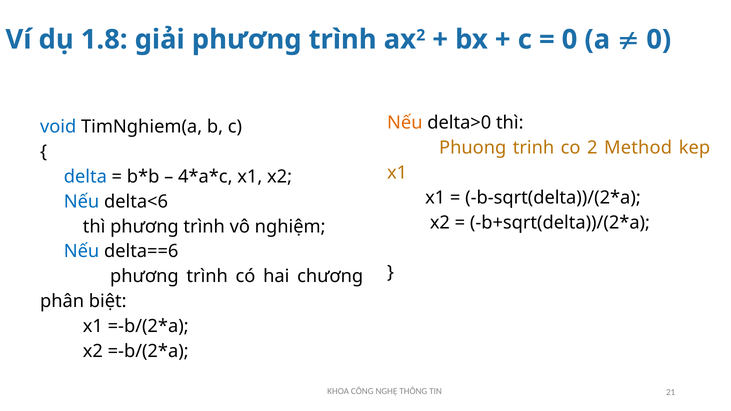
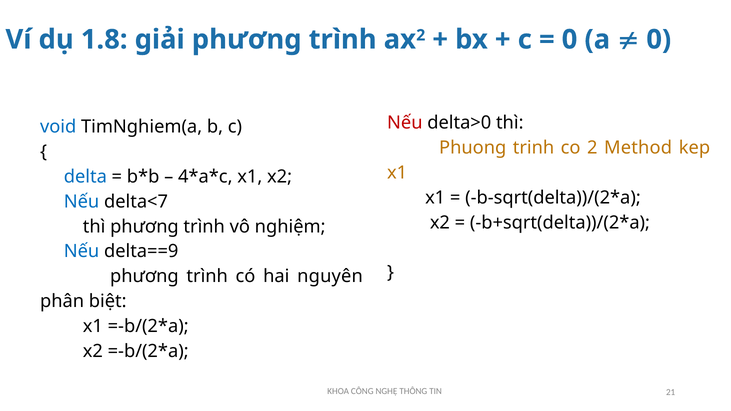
Nếu colour: orange -> red (405, 123)
delta<6: delta<6 -> delta<7 (136, 202)
delta==6: delta==6 -> delta==9 (141, 252)
chương: chương -> nguyên (330, 276)
